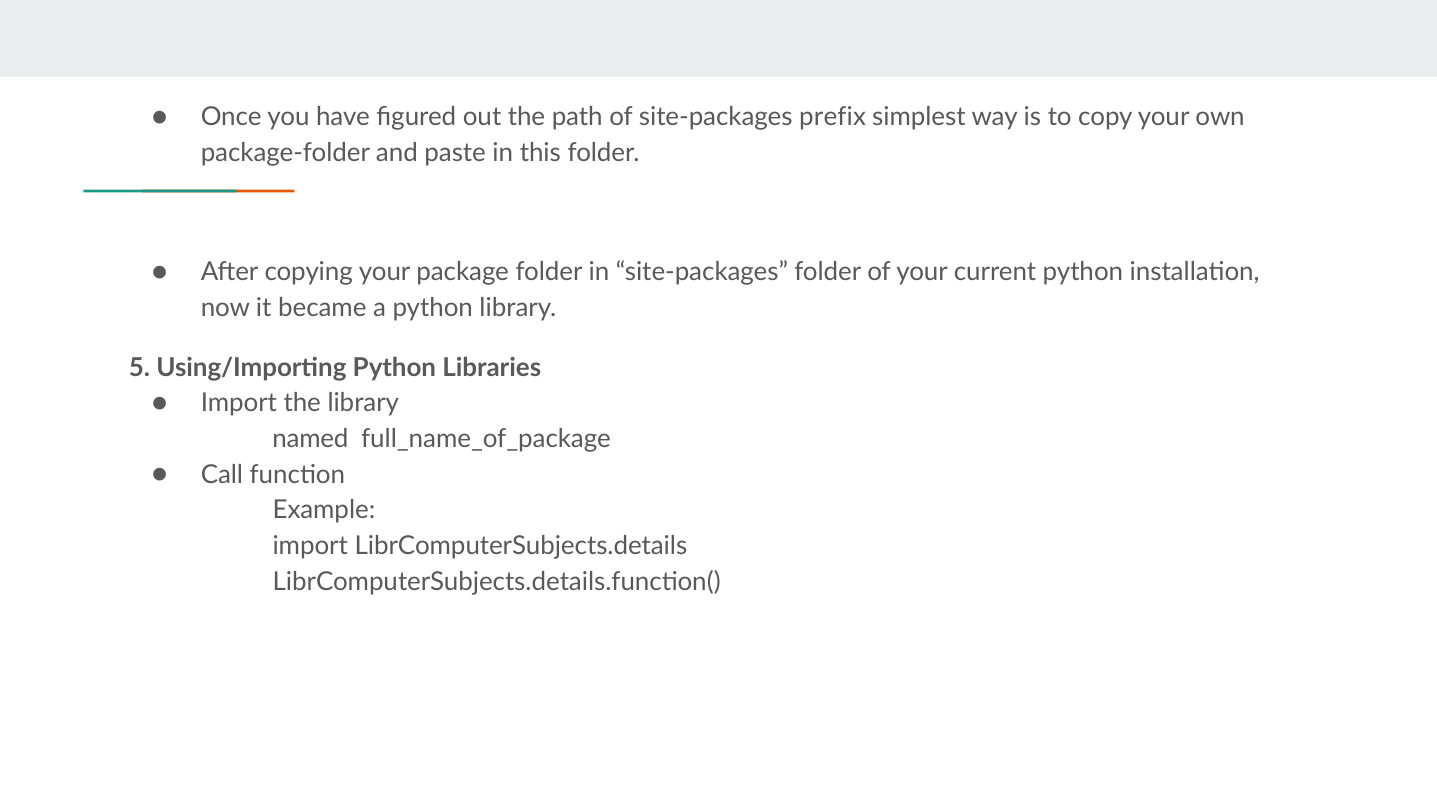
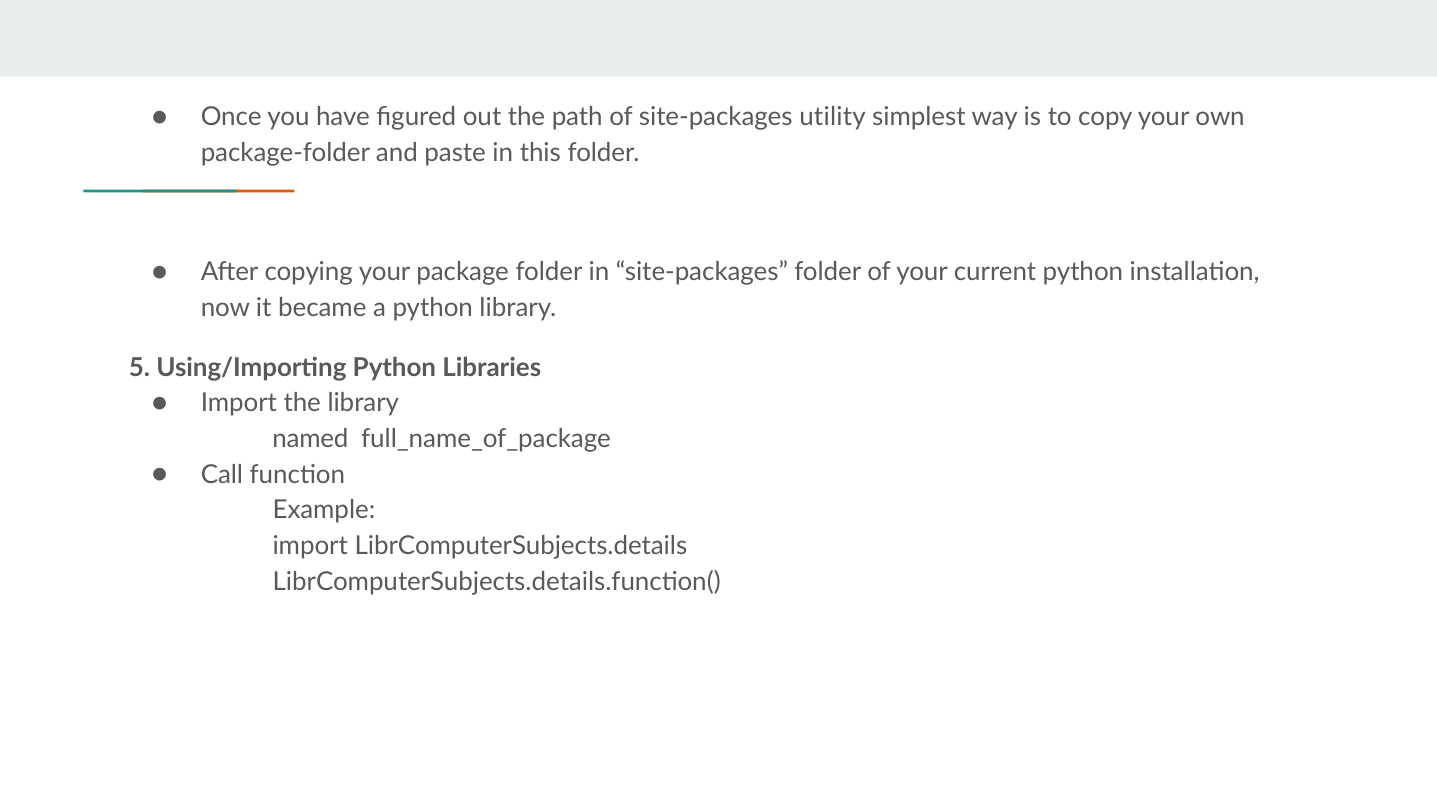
prefix: prefix -> utility (833, 117)
